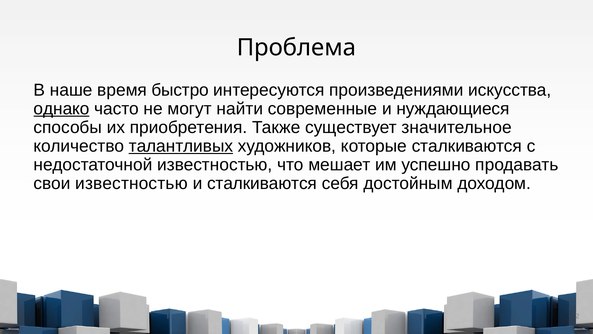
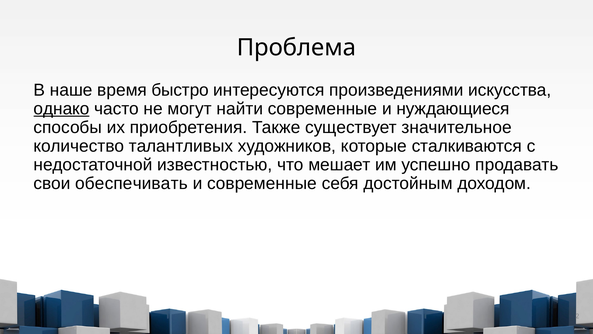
талантливых underline: present -> none (181, 146)
свои известностью: известностью -> обеспечивать (131, 183)
и сталкиваются: сталкиваются -> современные (262, 183)
